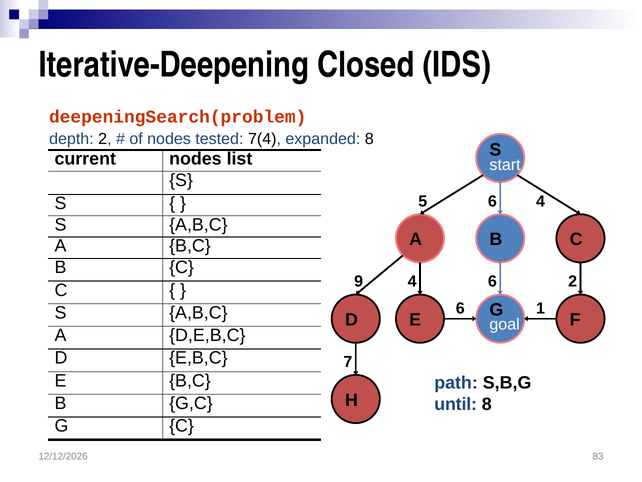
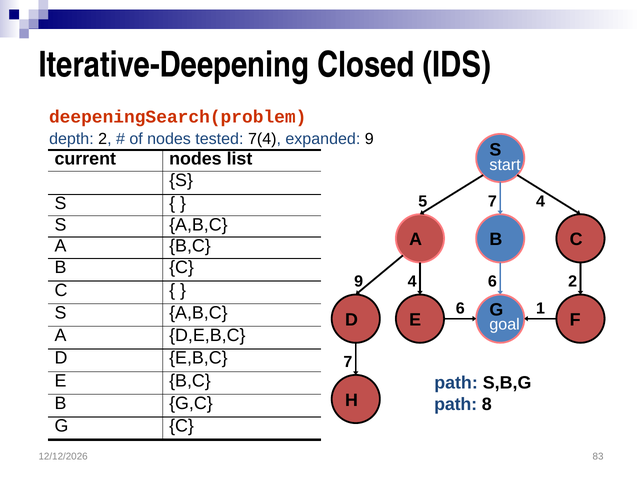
expanded 8: 8 -> 9 (369, 139)
5 6: 6 -> 7 (492, 201)
until: until -> path (456, 404)
